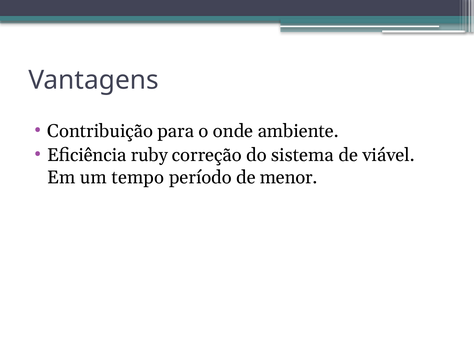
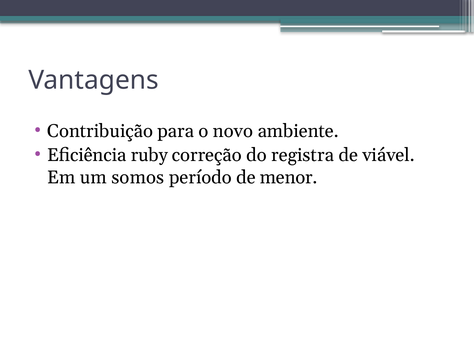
onde: onde -> novo (233, 131)
sistema: sistema -> registra (303, 155)
tempo: tempo -> somos (138, 178)
